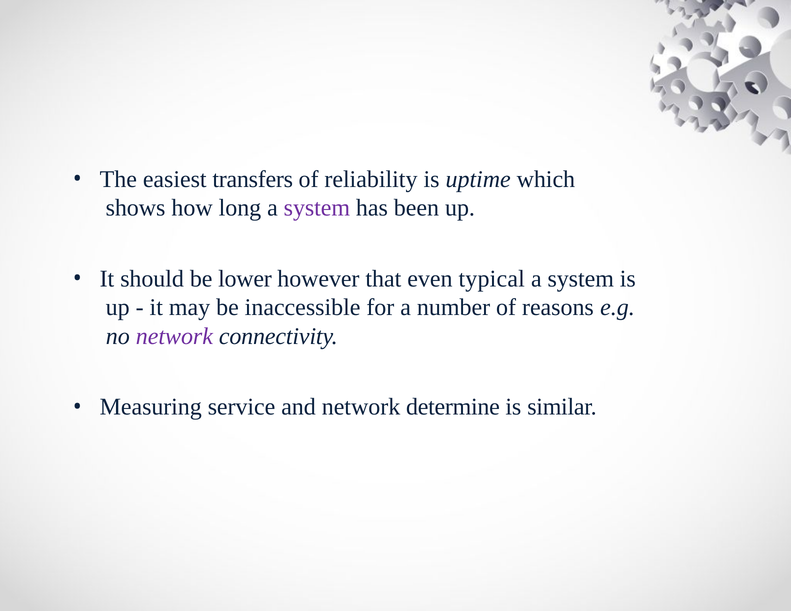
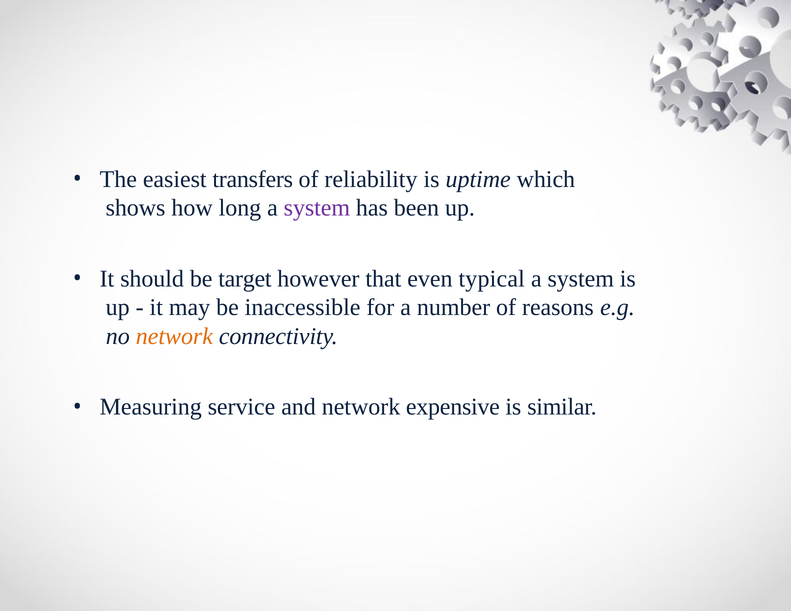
lower: lower -> target (245, 279)
network colour: purple -> orange (174, 336)
determine: determine -> expensive (453, 407)
